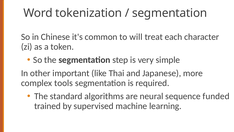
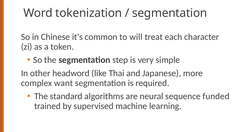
important: important -> headword (71, 73)
tools: tools -> want (64, 83)
